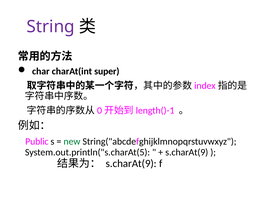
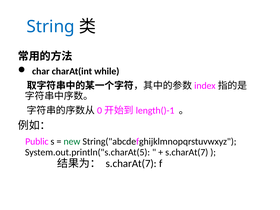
String colour: purple -> blue (51, 27)
super: super -> while (107, 71)
s.charAt(9: s.charAt(9 -> s.charAt(7 (187, 152)
s.charAt(9: s.charAt(9 -> s.charAt(7 (131, 163)
